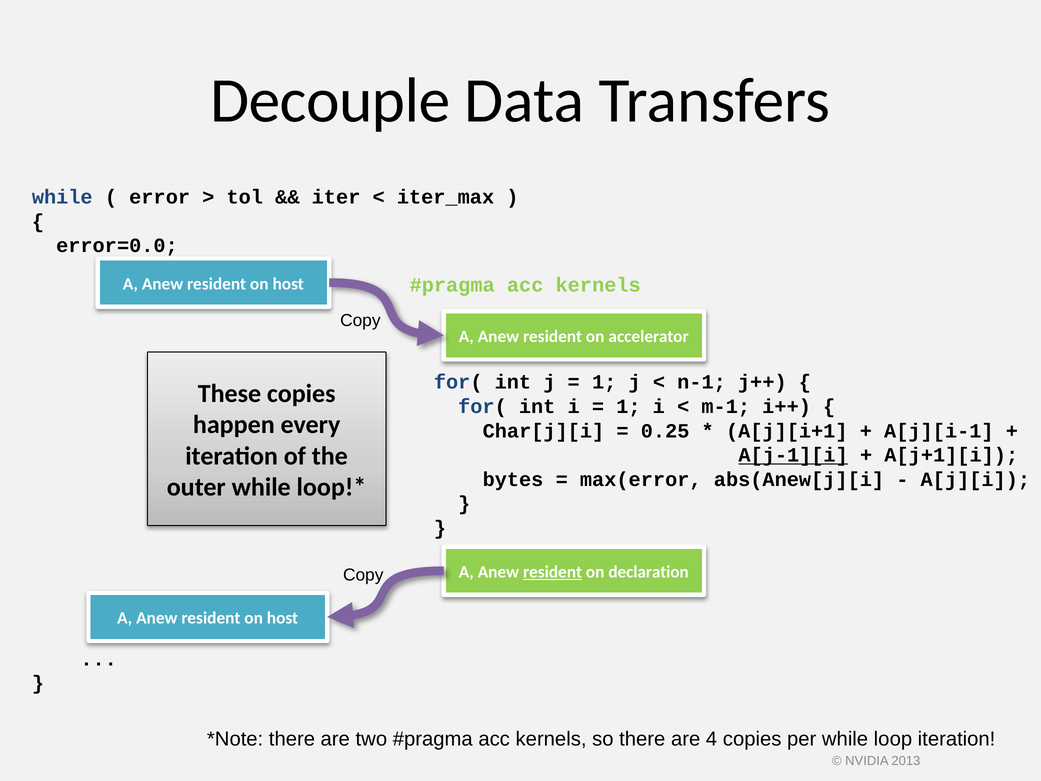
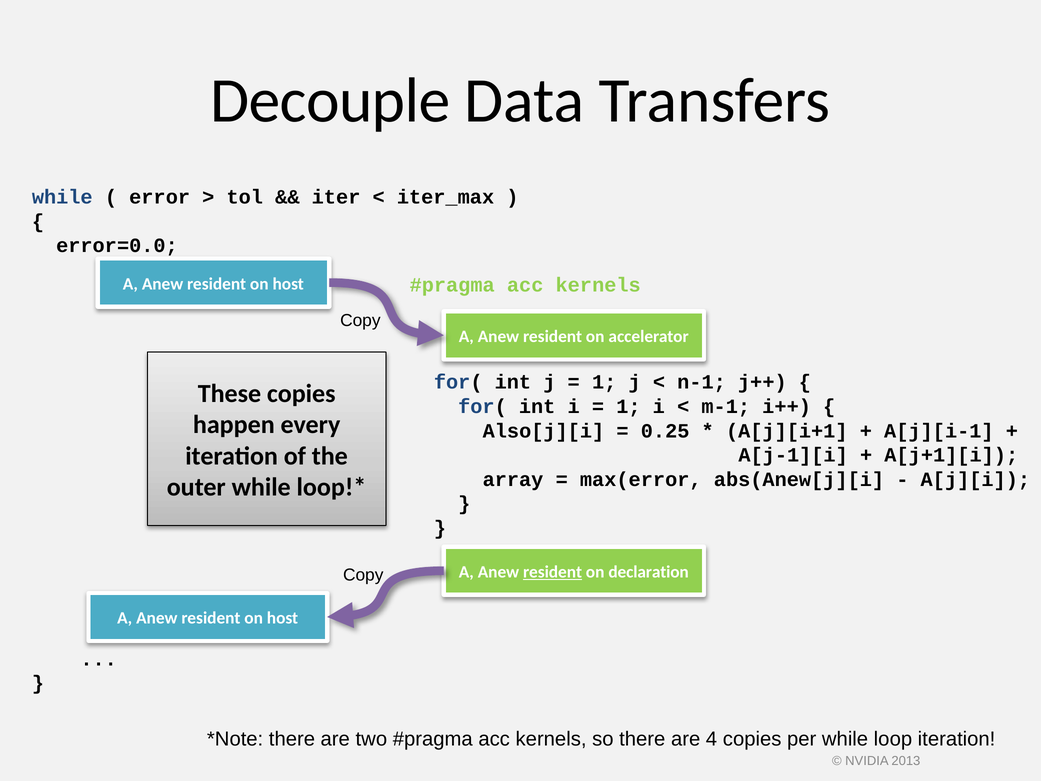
Char[j][i: Char[j][i -> Also[j][i (543, 431)
A[j-1][i underline: present -> none (793, 455)
bytes: bytes -> array (513, 479)
